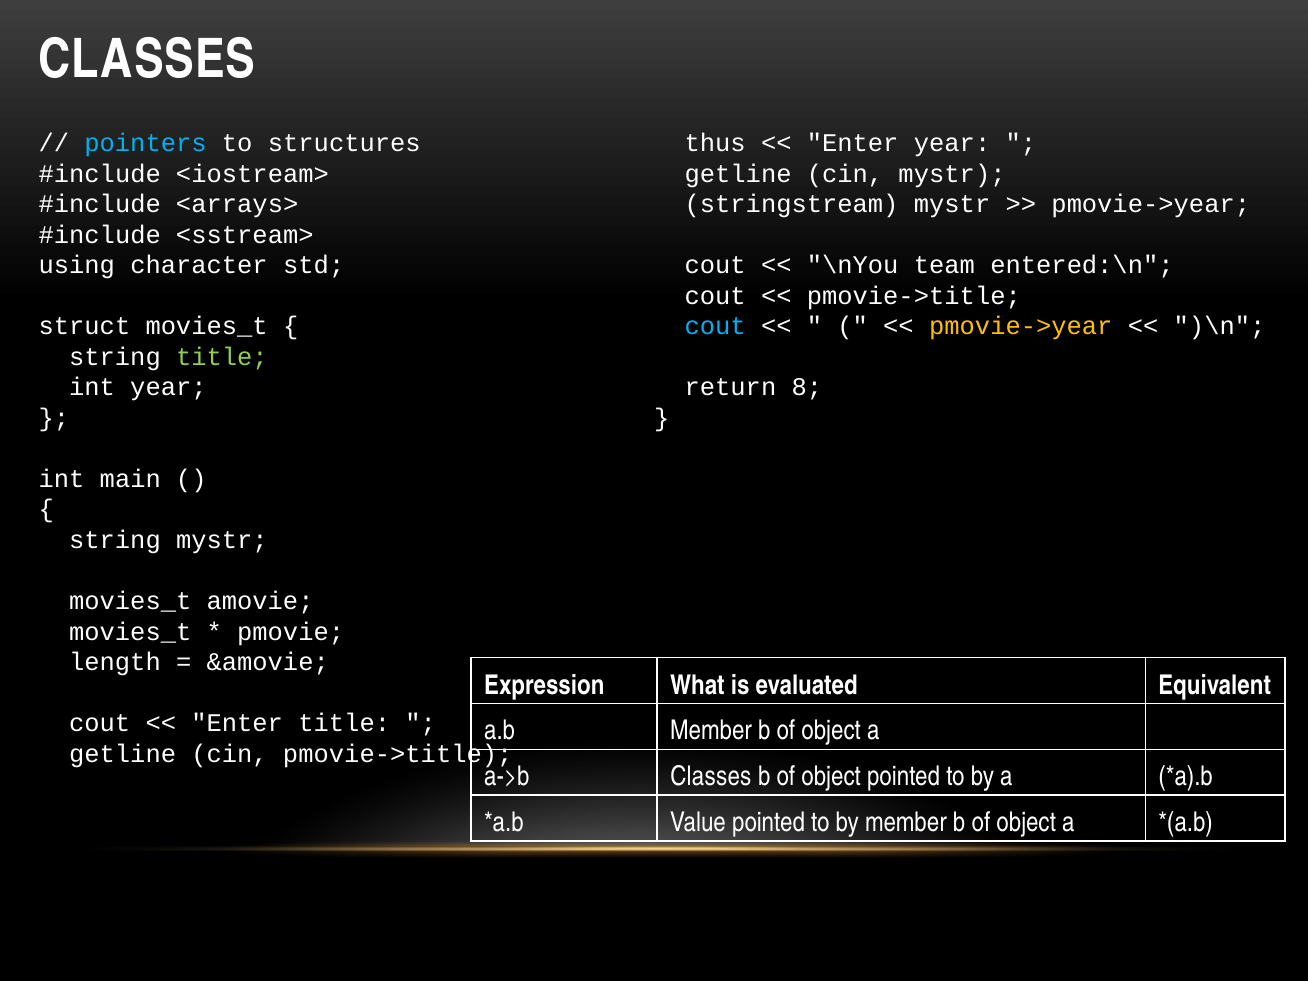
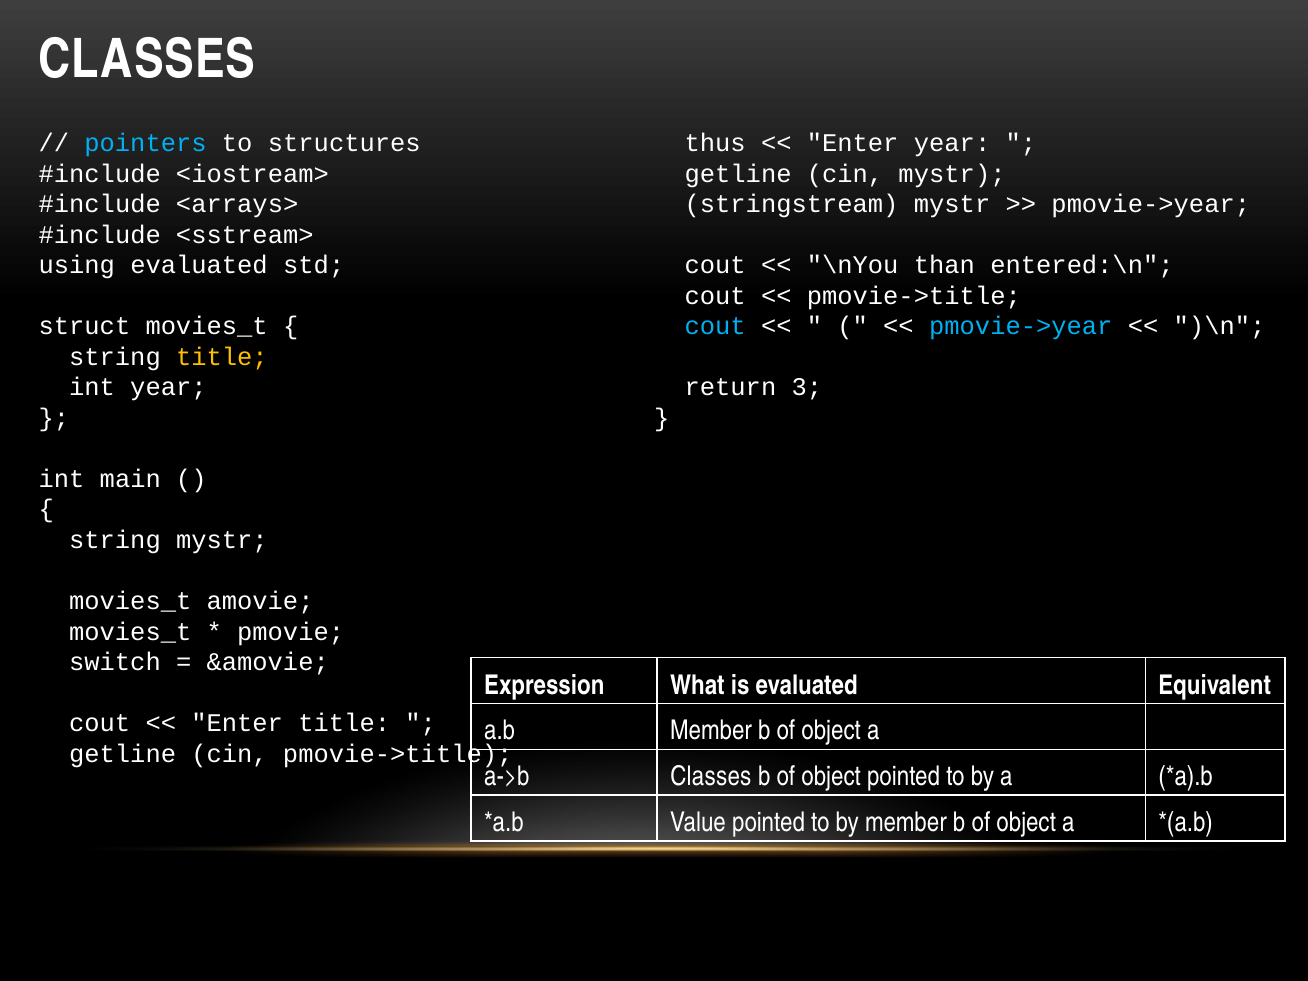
using character: character -> evaluated (199, 265)
team: team -> than (944, 265)
pmovie->year colour: yellow -> light blue (1021, 326)
title colour: light green -> yellow (222, 357)
8: 8 -> 3 (807, 387)
length: length -> switch (115, 662)
